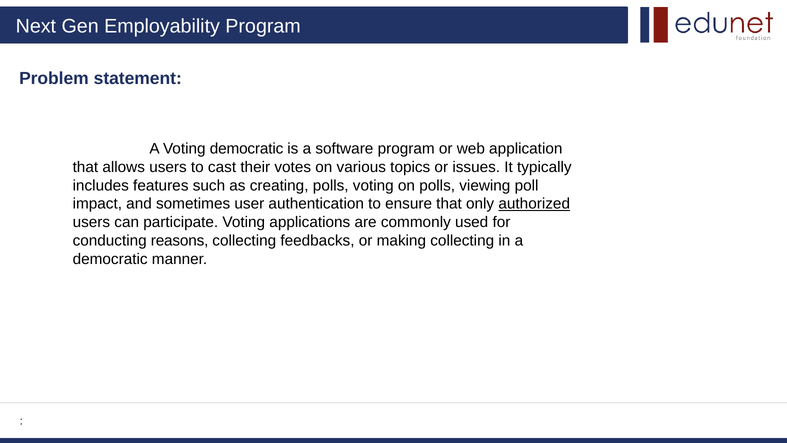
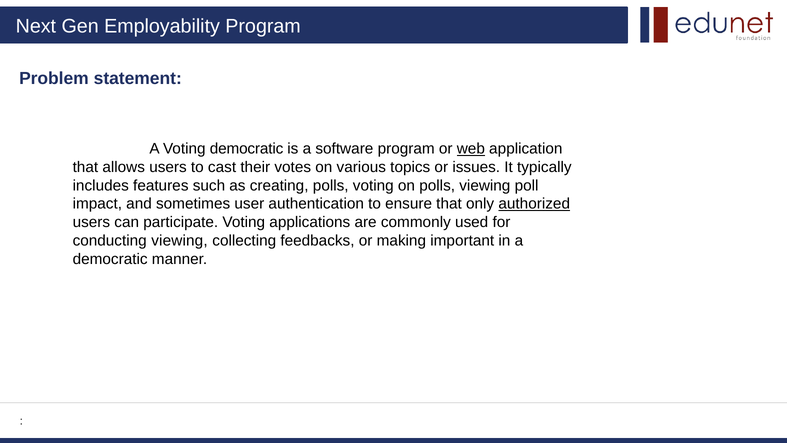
web underline: none -> present (471, 149)
conducting reasons: reasons -> viewing (179, 240)
making collecting: collecting -> important (462, 240)
